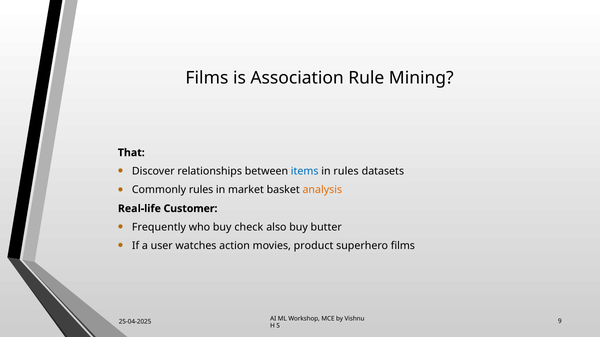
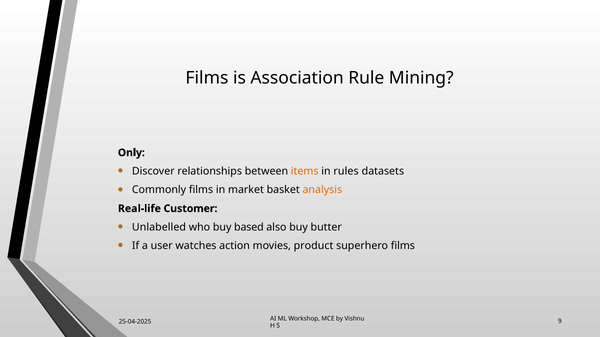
That: That -> Only (131, 153)
items colour: blue -> orange (305, 172)
Commonly rules: rules -> films (201, 190)
Frequently: Frequently -> Unlabelled (159, 228)
check: check -> based (249, 228)
